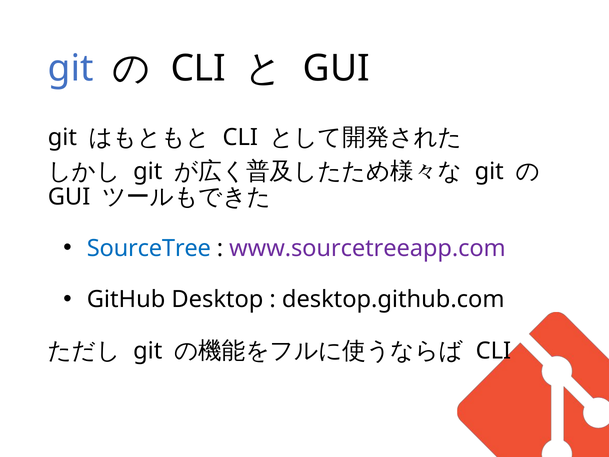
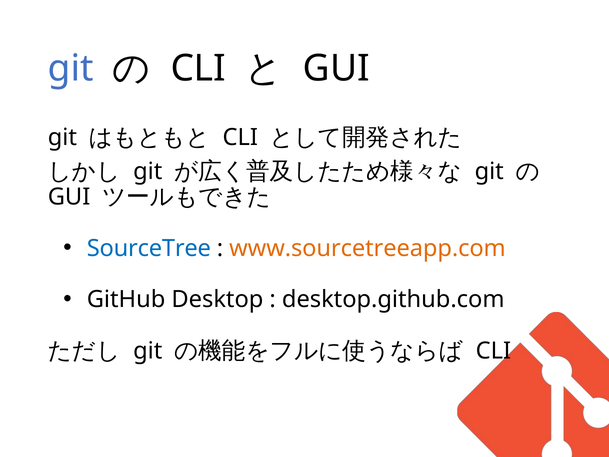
www.sourcetreeapp.com colour: purple -> orange (367, 248)
